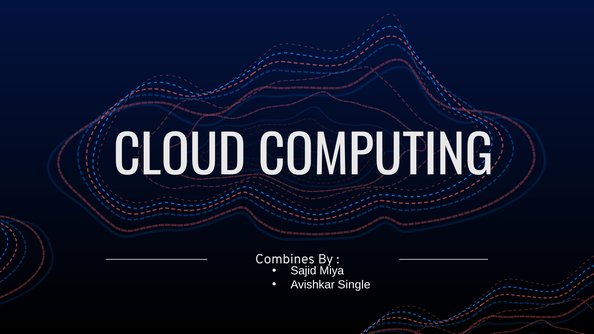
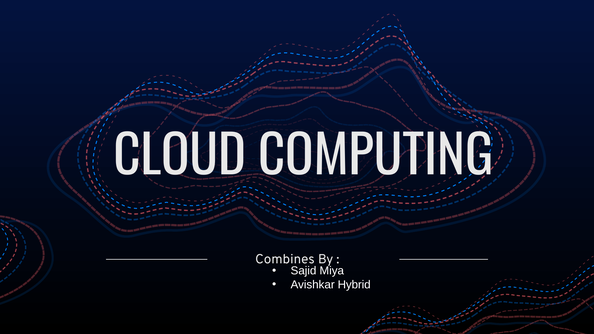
Single: Single -> Hybrid (354, 285)
